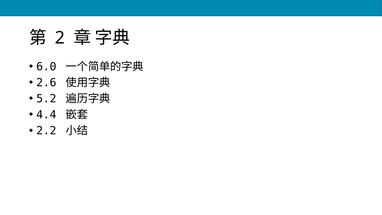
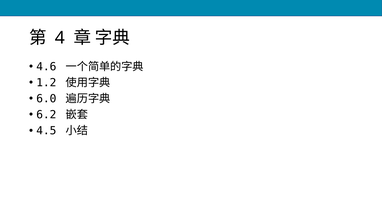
2: 2 -> 4 (60, 38)
6.0: 6.0 -> 4.6 (46, 67)
2.6: 2.6 -> 1.2 (46, 83)
5.2: 5.2 -> 6.0 (46, 99)
4.4: 4.4 -> 6.2 (46, 115)
2.2: 2.2 -> 4.5 (46, 131)
